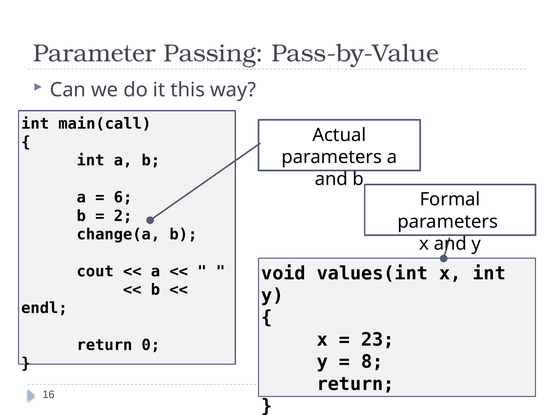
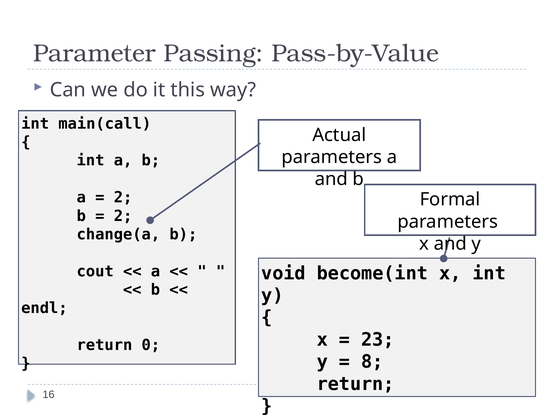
6: 6 -> 2 (123, 198)
values(int: values(int -> become(int (372, 274)
